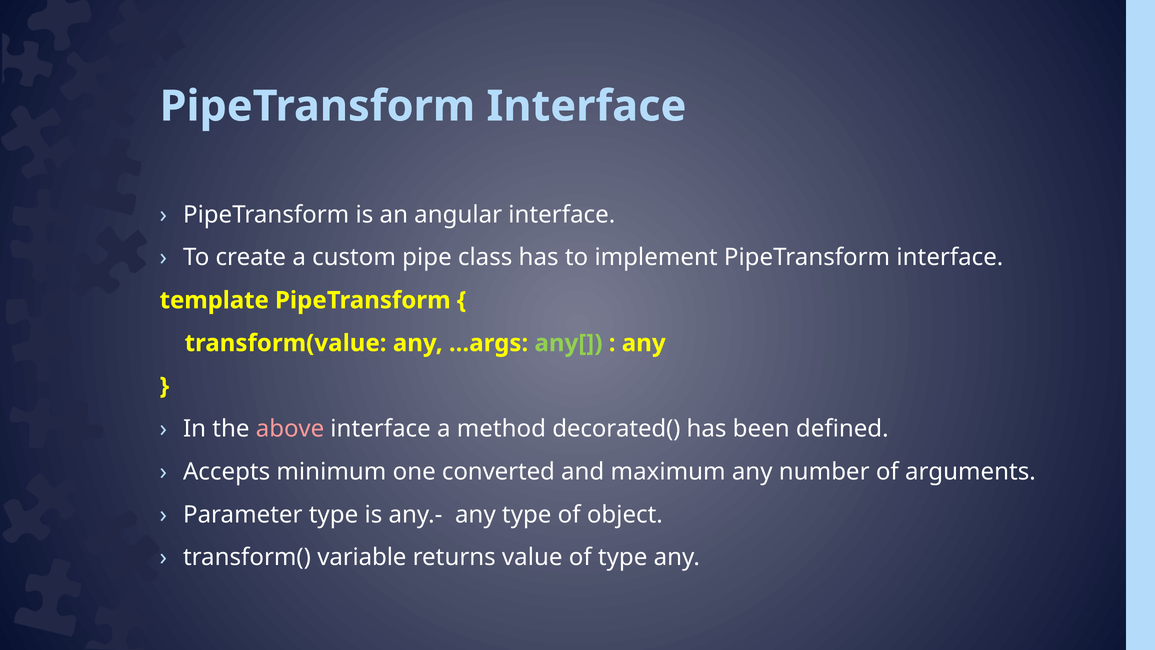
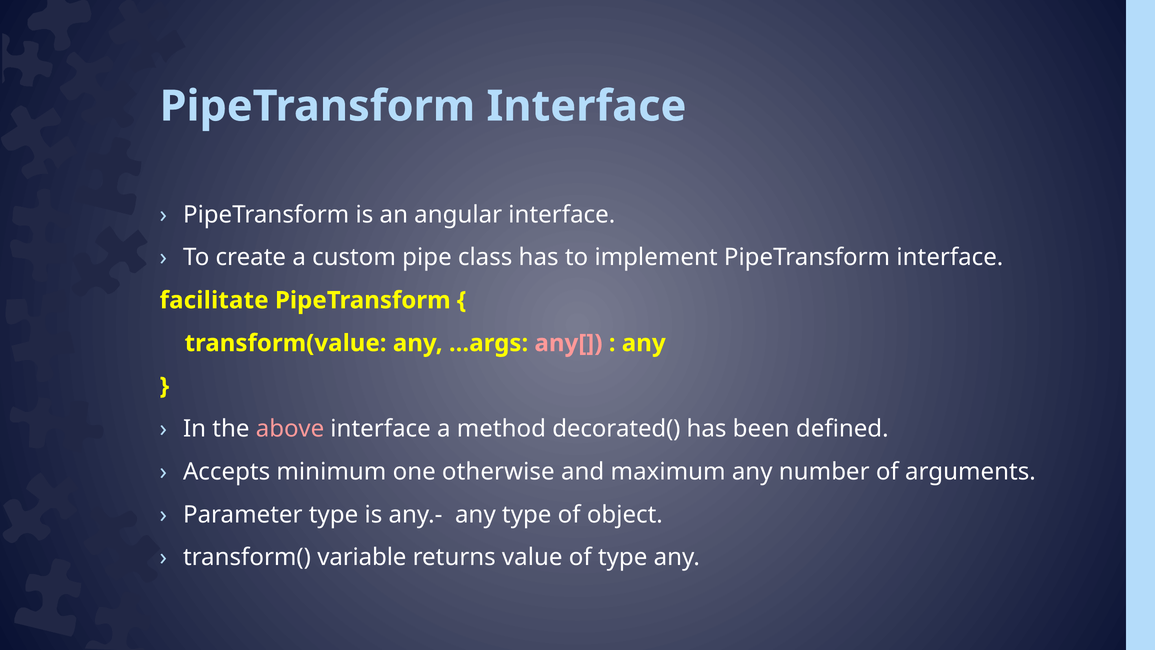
template: template -> facilitate (214, 300)
any[ colour: light green -> pink (568, 343)
converted: converted -> otherwise (498, 472)
